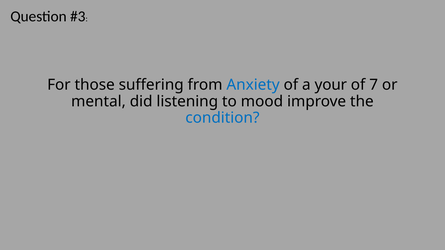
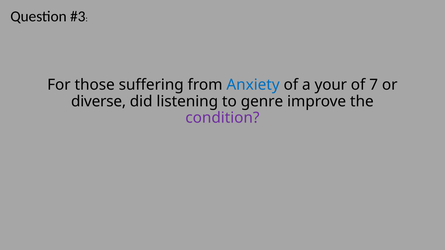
mental: mental -> diverse (99, 102)
mood: mood -> genre (262, 102)
condition colour: blue -> purple (222, 118)
